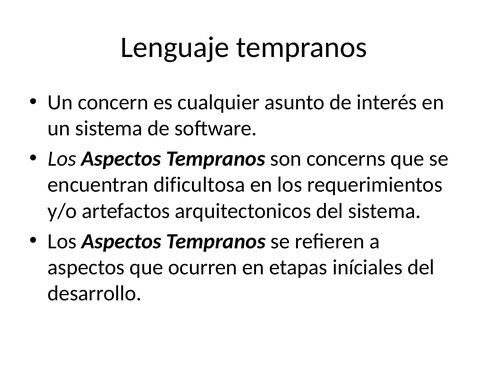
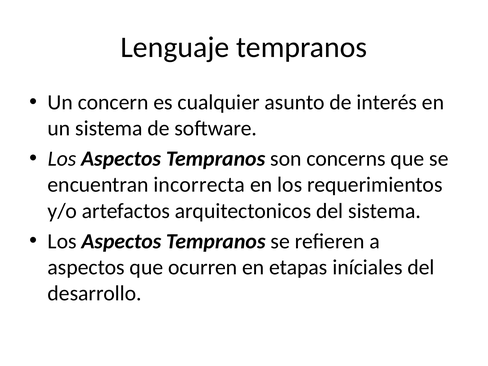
dificultosa: dificultosa -> incorrecta (199, 185)
